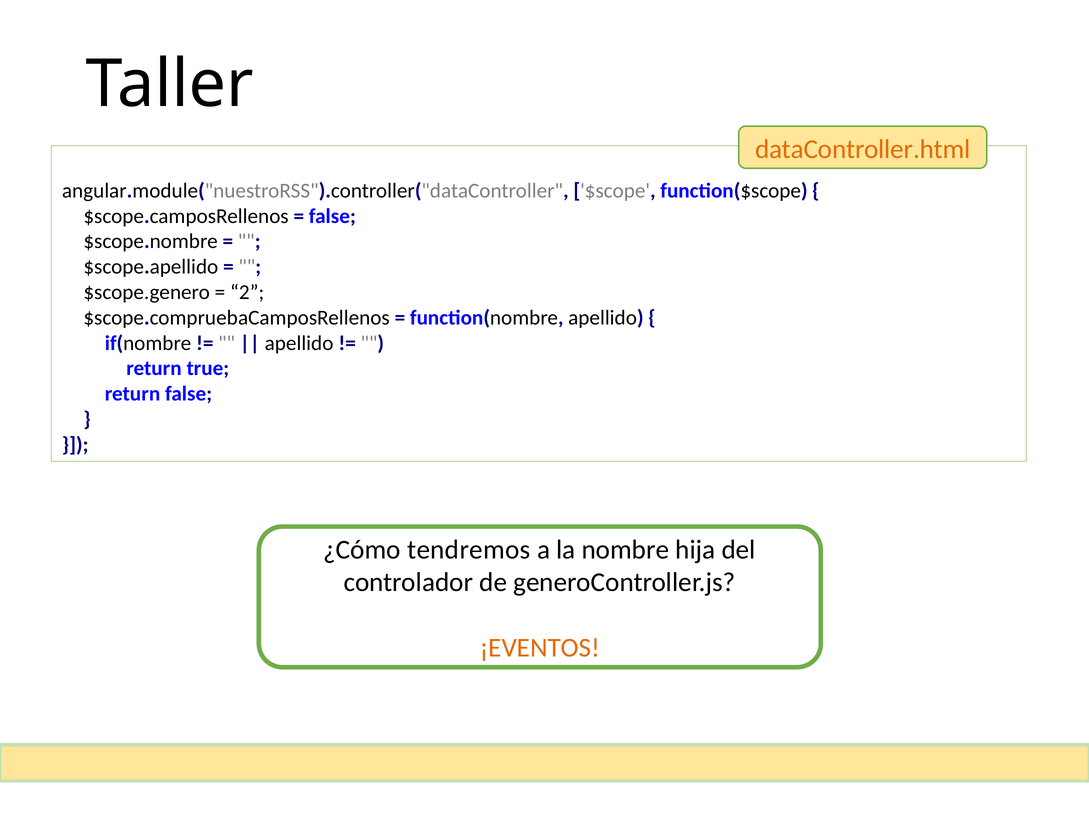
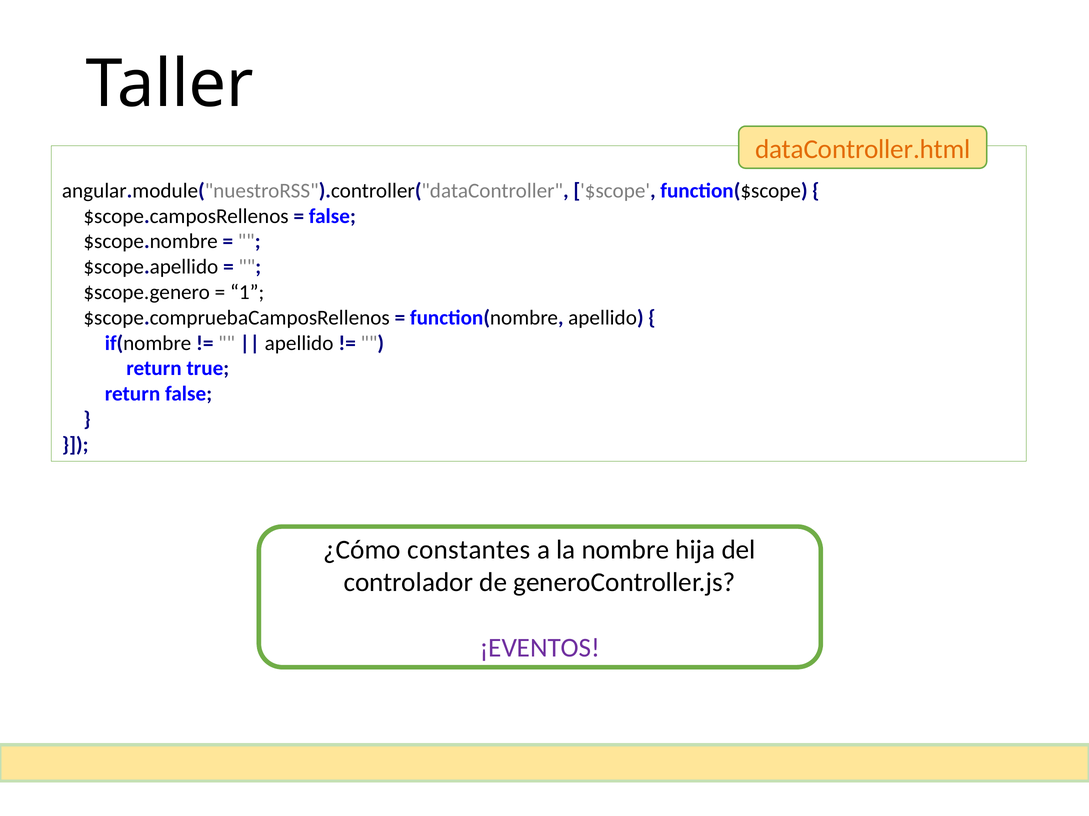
2: 2 -> 1 (247, 293)
tendremos: tendremos -> constantes (469, 550)
¡EVENTOS colour: orange -> purple (540, 648)
